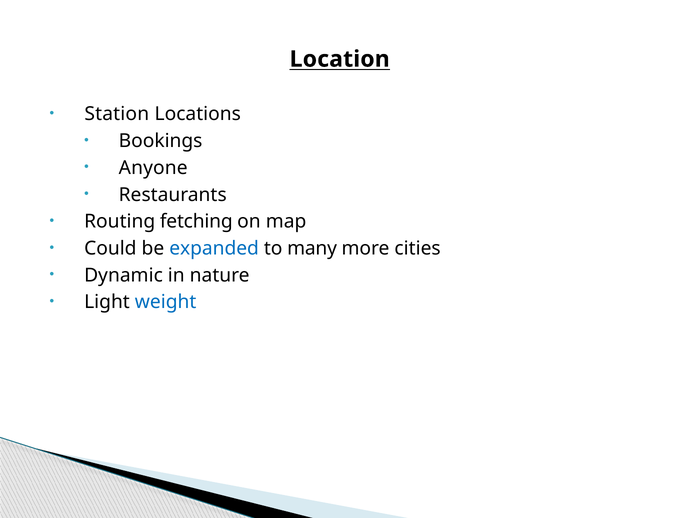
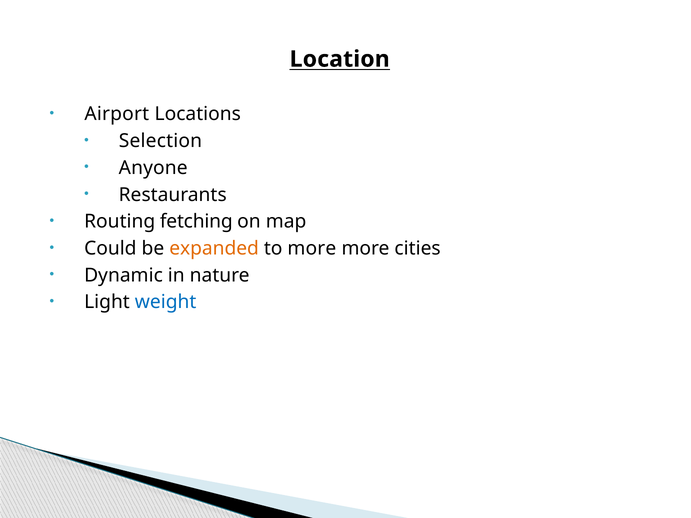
Station: Station -> Airport (117, 114)
Bookings: Bookings -> Selection (160, 141)
expanded colour: blue -> orange (214, 249)
to many: many -> more (312, 249)
